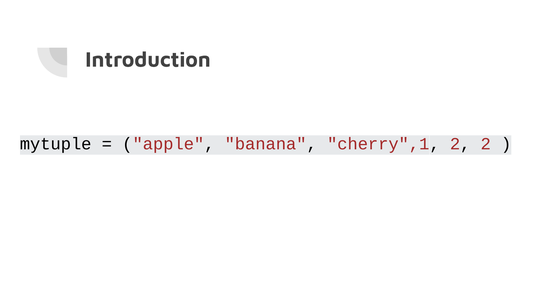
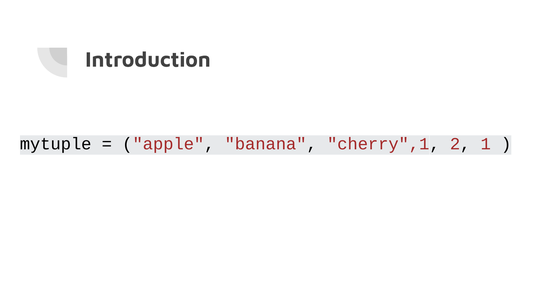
2 2: 2 -> 1 (486, 144)
